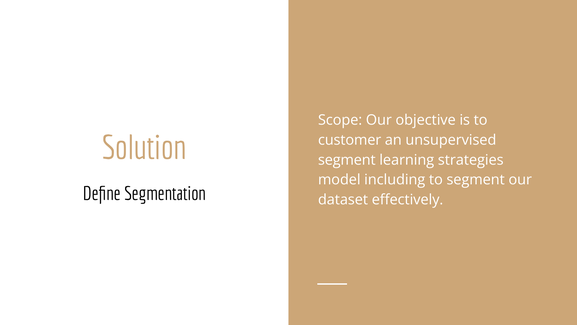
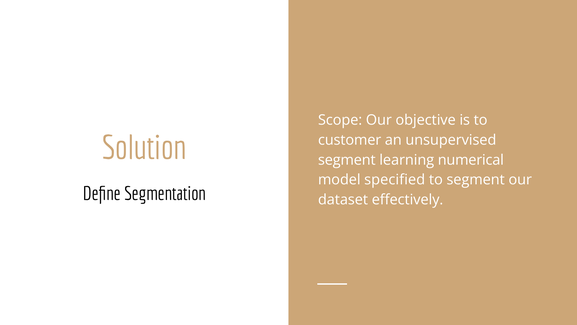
strategies: strategies -> numerical (471, 160)
including: including -> specified (395, 180)
